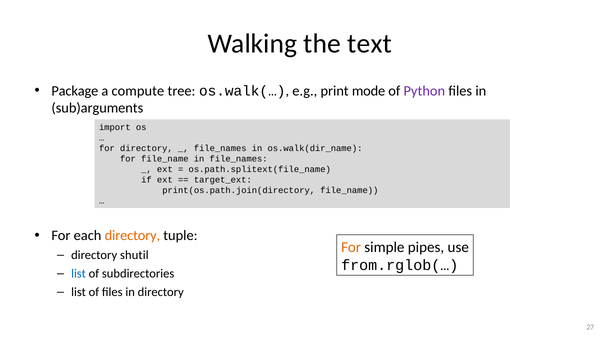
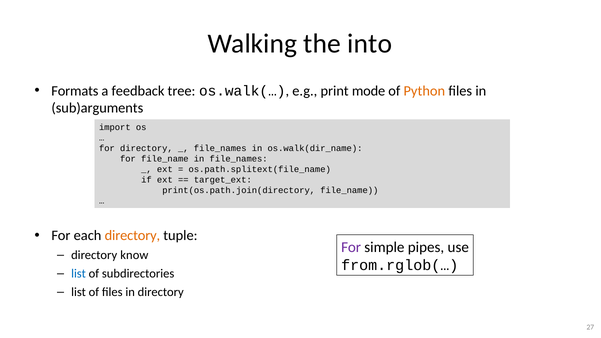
text: text -> into (370, 44)
Package: Package -> Formats (75, 91)
compute: compute -> feedback (138, 91)
Python colour: purple -> orange (424, 91)
For colour: orange -> purple (351, 247)
shutil: shutil -> know (134, 255)
